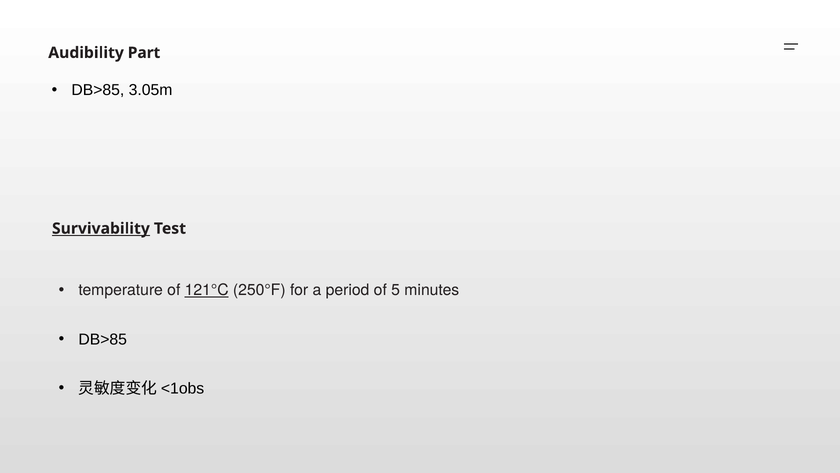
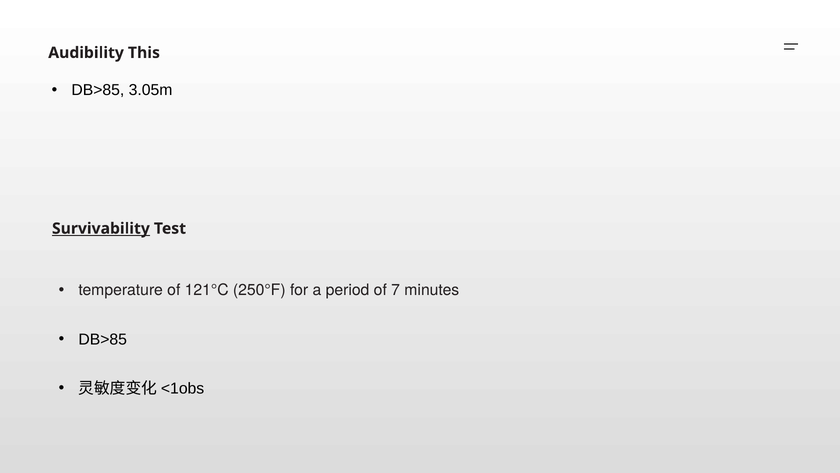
Part: Part -> This (144, 53)
121°C underline: present -> none (207, 290)
5: 5 -> 7 (396, 290)
